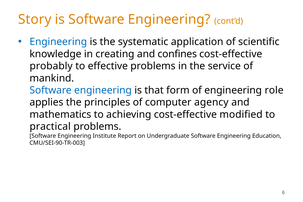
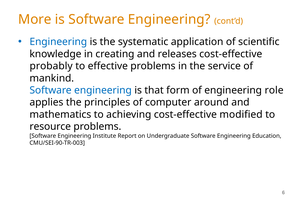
Story: Story -> More (35, 19)
confines: confines -> releases (177, 54)
agency: agency -> around (211, 102)
practical: practical -> resource (50, 127)
